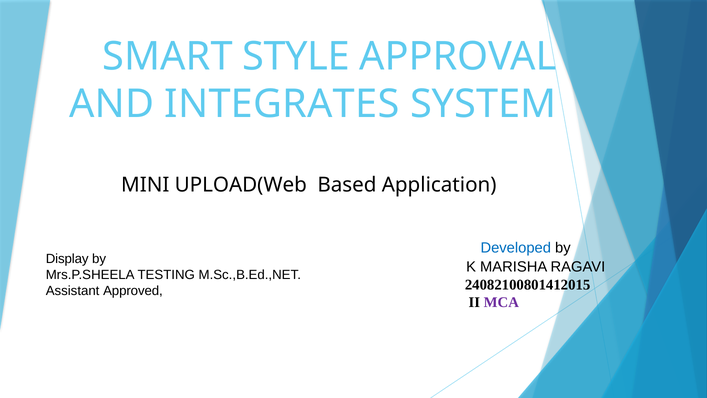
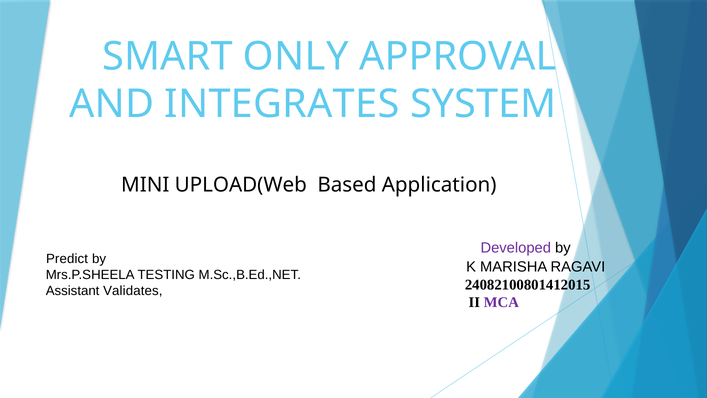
STYLE: STYLE -> ONLY (296, 56)
Developed colour: blue -> purple (516, 248)
Display: Display -> Predict (67, 259)
Approved: Approved -> Validates (133, 291)
